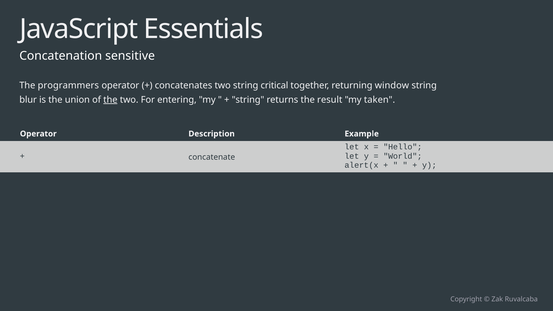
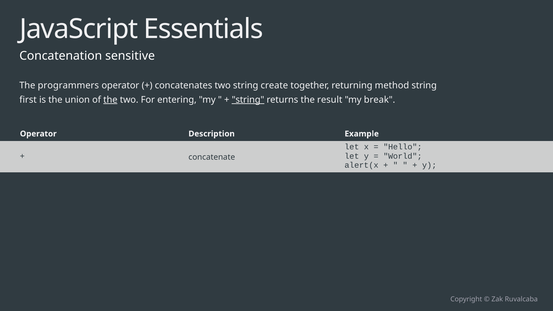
critical: critical -> create (274, 85)
window: window -> method (392, 85)
blur: blur -> first (28, 100)
string underline: none -> present (248, 100)
taken: taken -> break (380, 100)
